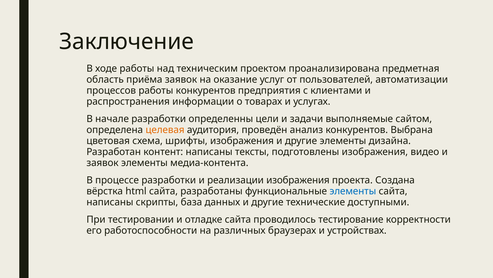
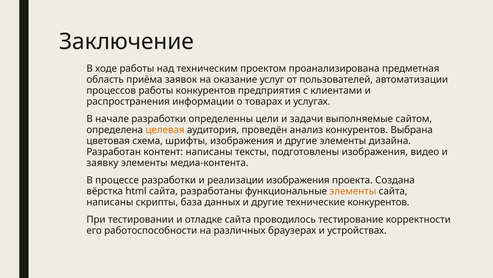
заявок: заявок -> заявку (102, 163)
элементы colour: blue -> orange (353, 191)
технические доступными: доступными -> конкурентов (378, 202)
